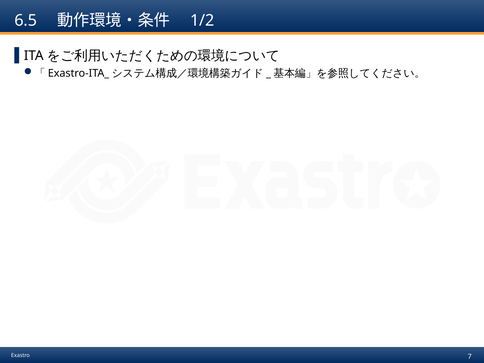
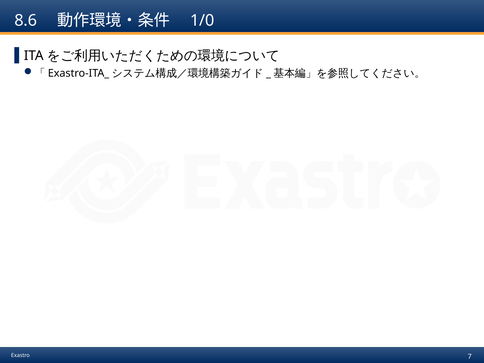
6.5: 6.5 -> 8.6 (26, 21)
1/2: 1/2 -> 1/0 (202, 21)
